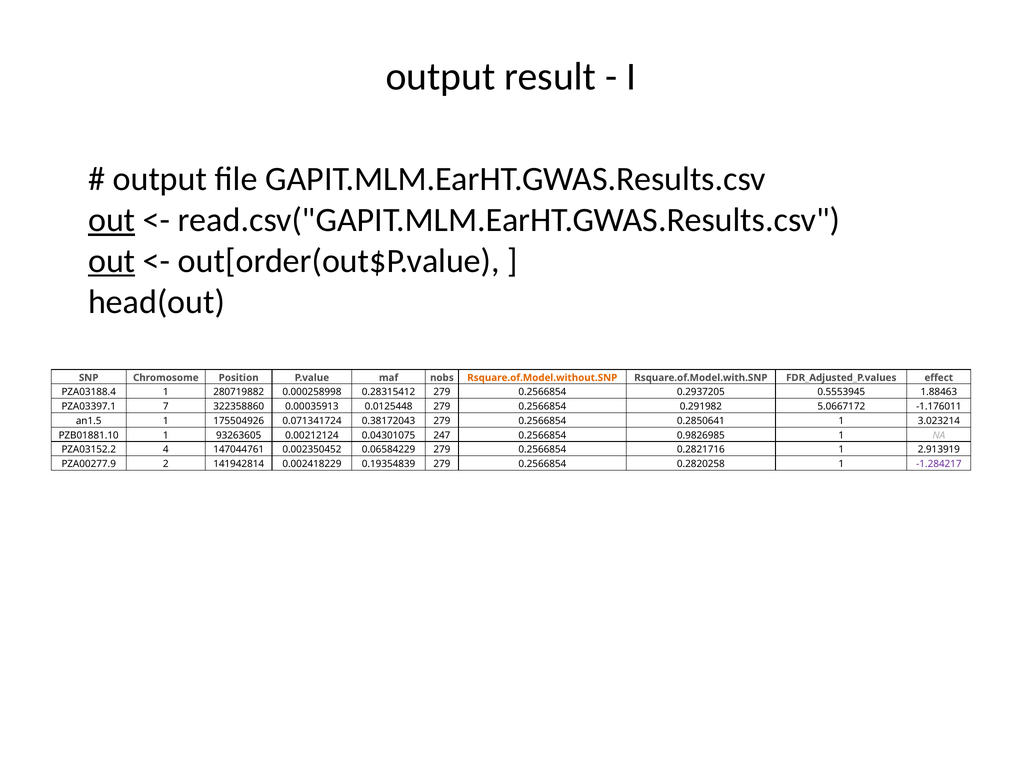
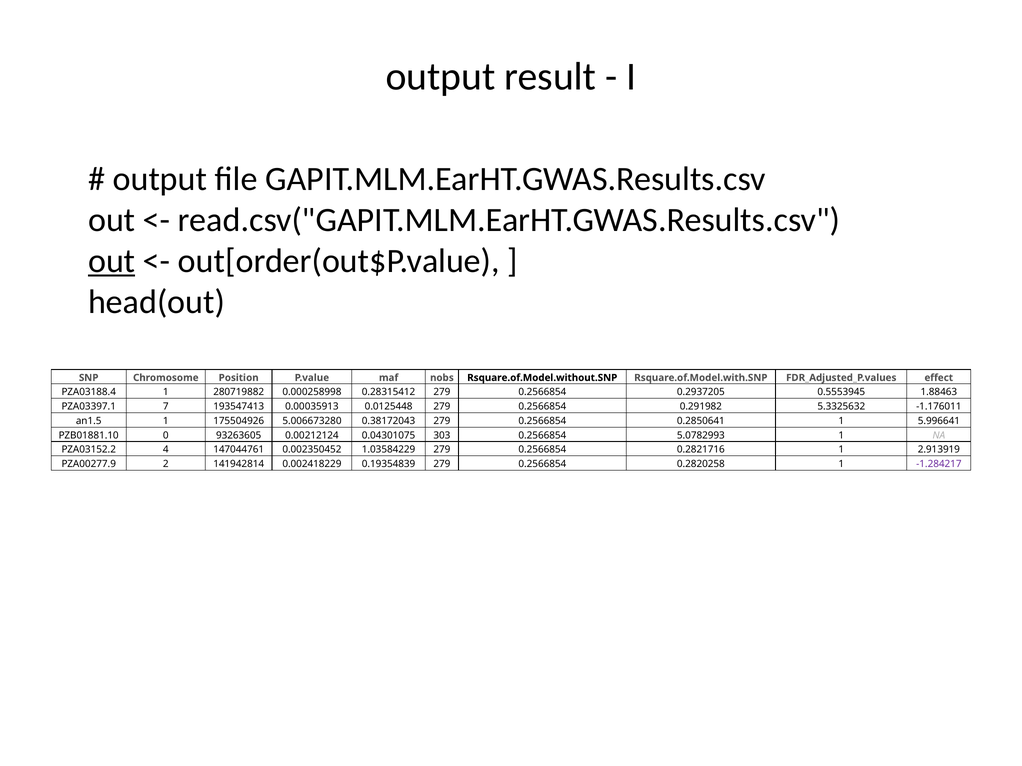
out underline: present -> none (112, 220)
Rsquare.of.Model.without.SNP colour: orange -> black (542, 378)
322358860: 322358860 -> 193547413 (239, 407)
5.0667172: 5.0667172 -> 5.3325632 (841, 407)
0.071341724: 0.071341724 -> 5.006673280 (312, 421)
3.023214: 3.023214 -> 5.996641 (939, 421)
PZB01881.10 1: 1 -> 0 (166, 436)
247: 247 -> 303 (442, 436)
0.9826985: 0.9826985 -> 5.0782993 (701, 436)
0.06584229: 0.06584229 -> 1.03584229 (389, 450)
